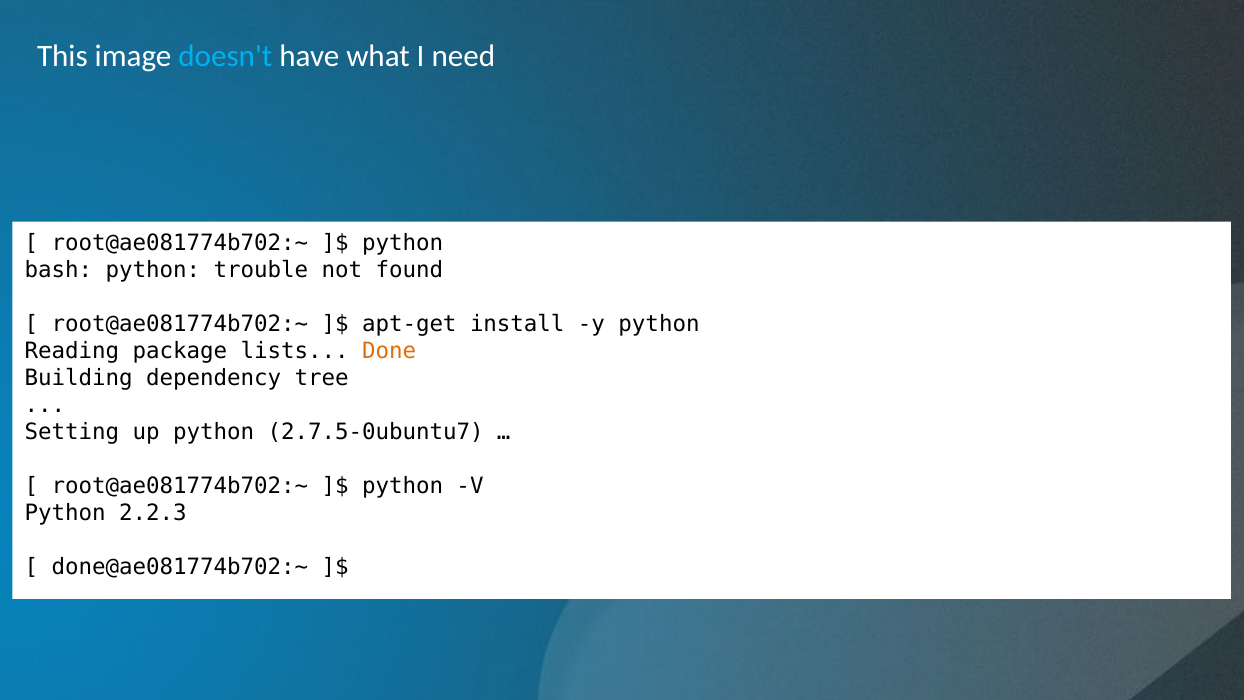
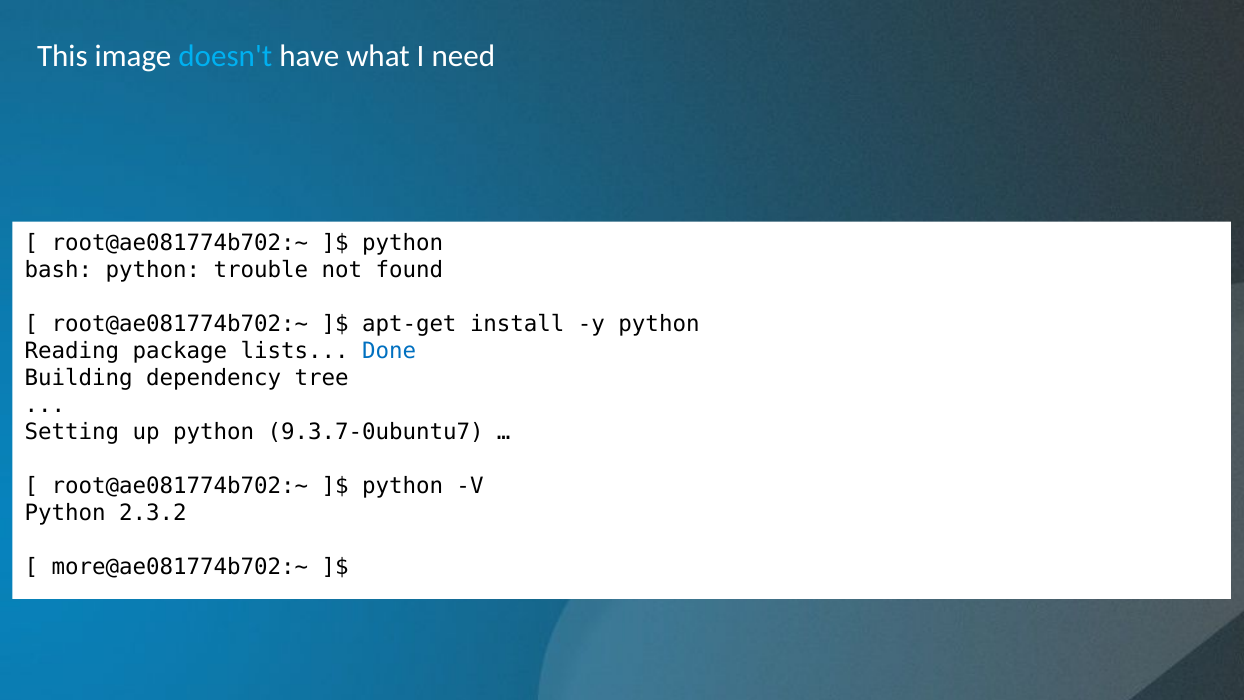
Done colour: orange -> blue (389, 351)
2.7.5-0ubuntu7: 2.7.5-0ubuntu7 -> 9.3.7-0ubuntu7 (376, 432)
2.2.3: 2.2.3 -> 2.3.2 (153, 513)
done@ae081774b702:~: done@ae081774b702:~ -> more@ae081774b702:~ (180, 567)
